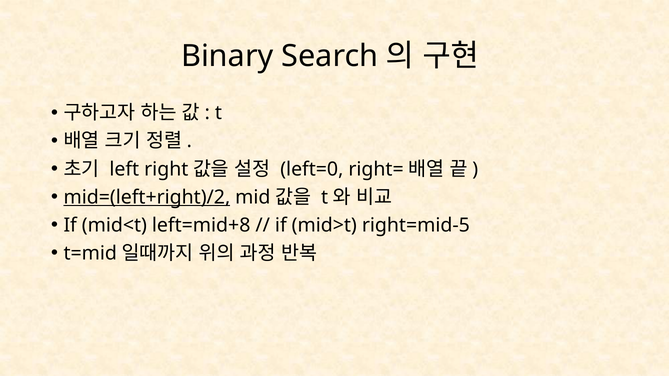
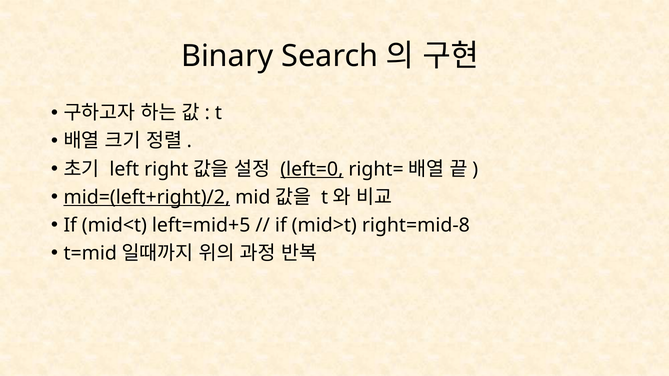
left=0 underline: none -> present (312, 169)
left=mid+8: left=mid+8 -> left=mid+5 (201, 225)
right=mid-5: right=mid-5 -> right=mid-8 (416, 225)
